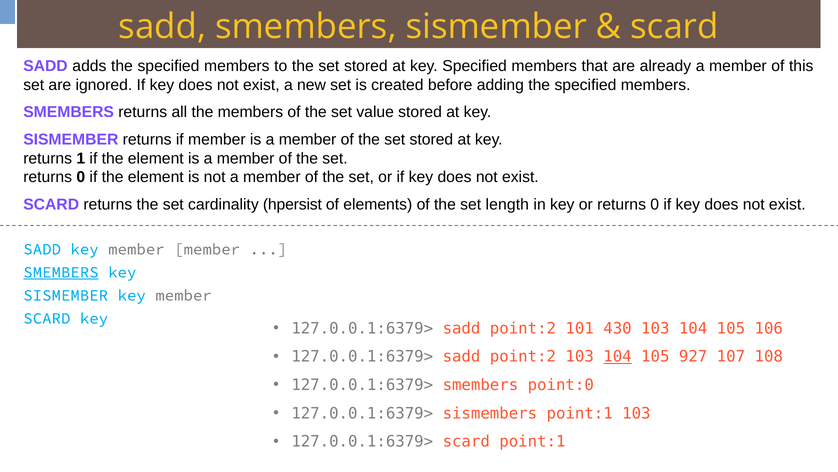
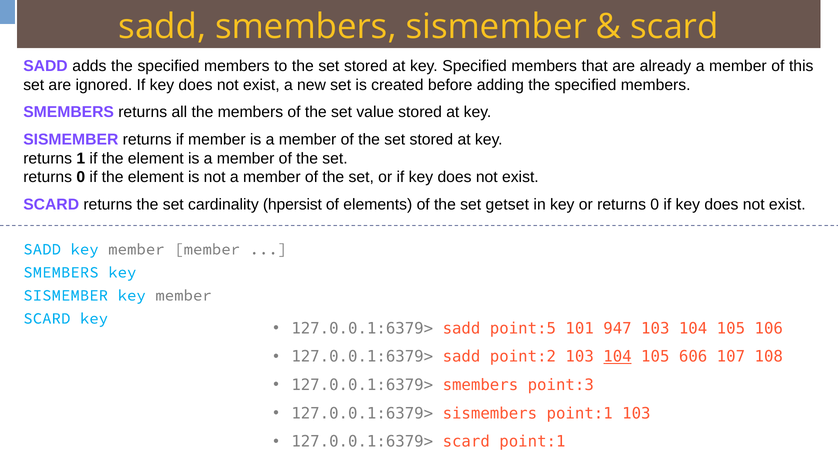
length: length -> getset (507, 204)
SMEMBERS underline: present -> none (61, 272)
point:2: point:2 -> point:5 (523, 328)
430: 430 -> 947 (618, 328)
927: 927 -> 606 (693, 356)
point:0: point:0 -> point:3 (561, 385)
